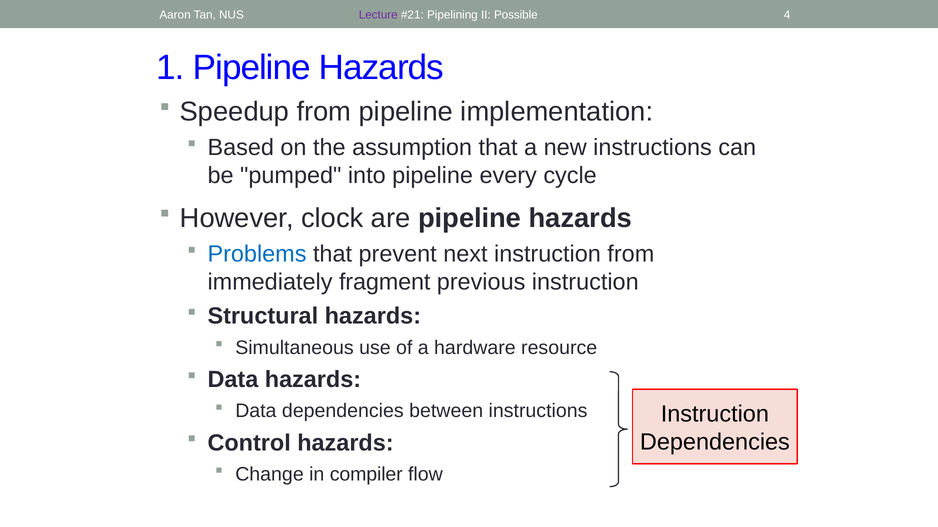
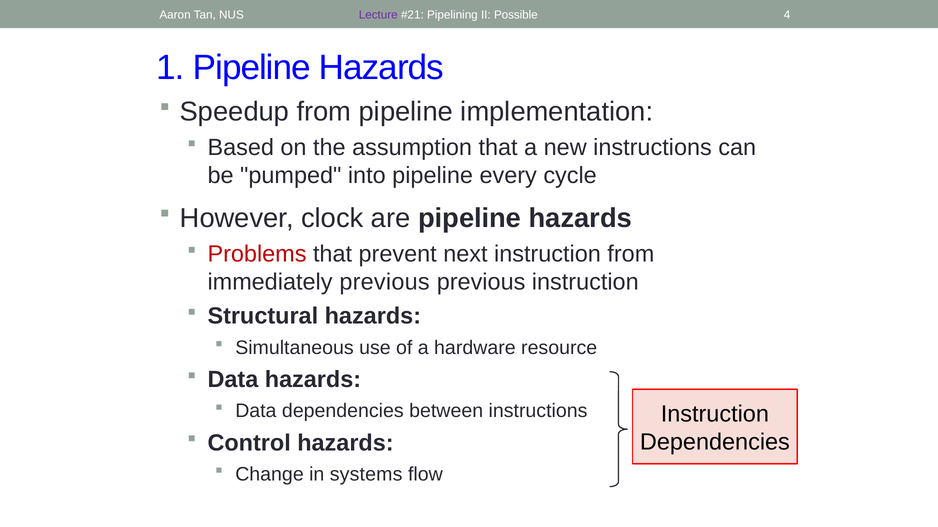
Problems colour: blue -> red (257, 254)
immediately fragment: fragment -> previous (385, 283)
compiler: compiler -> systems (366, 475)
